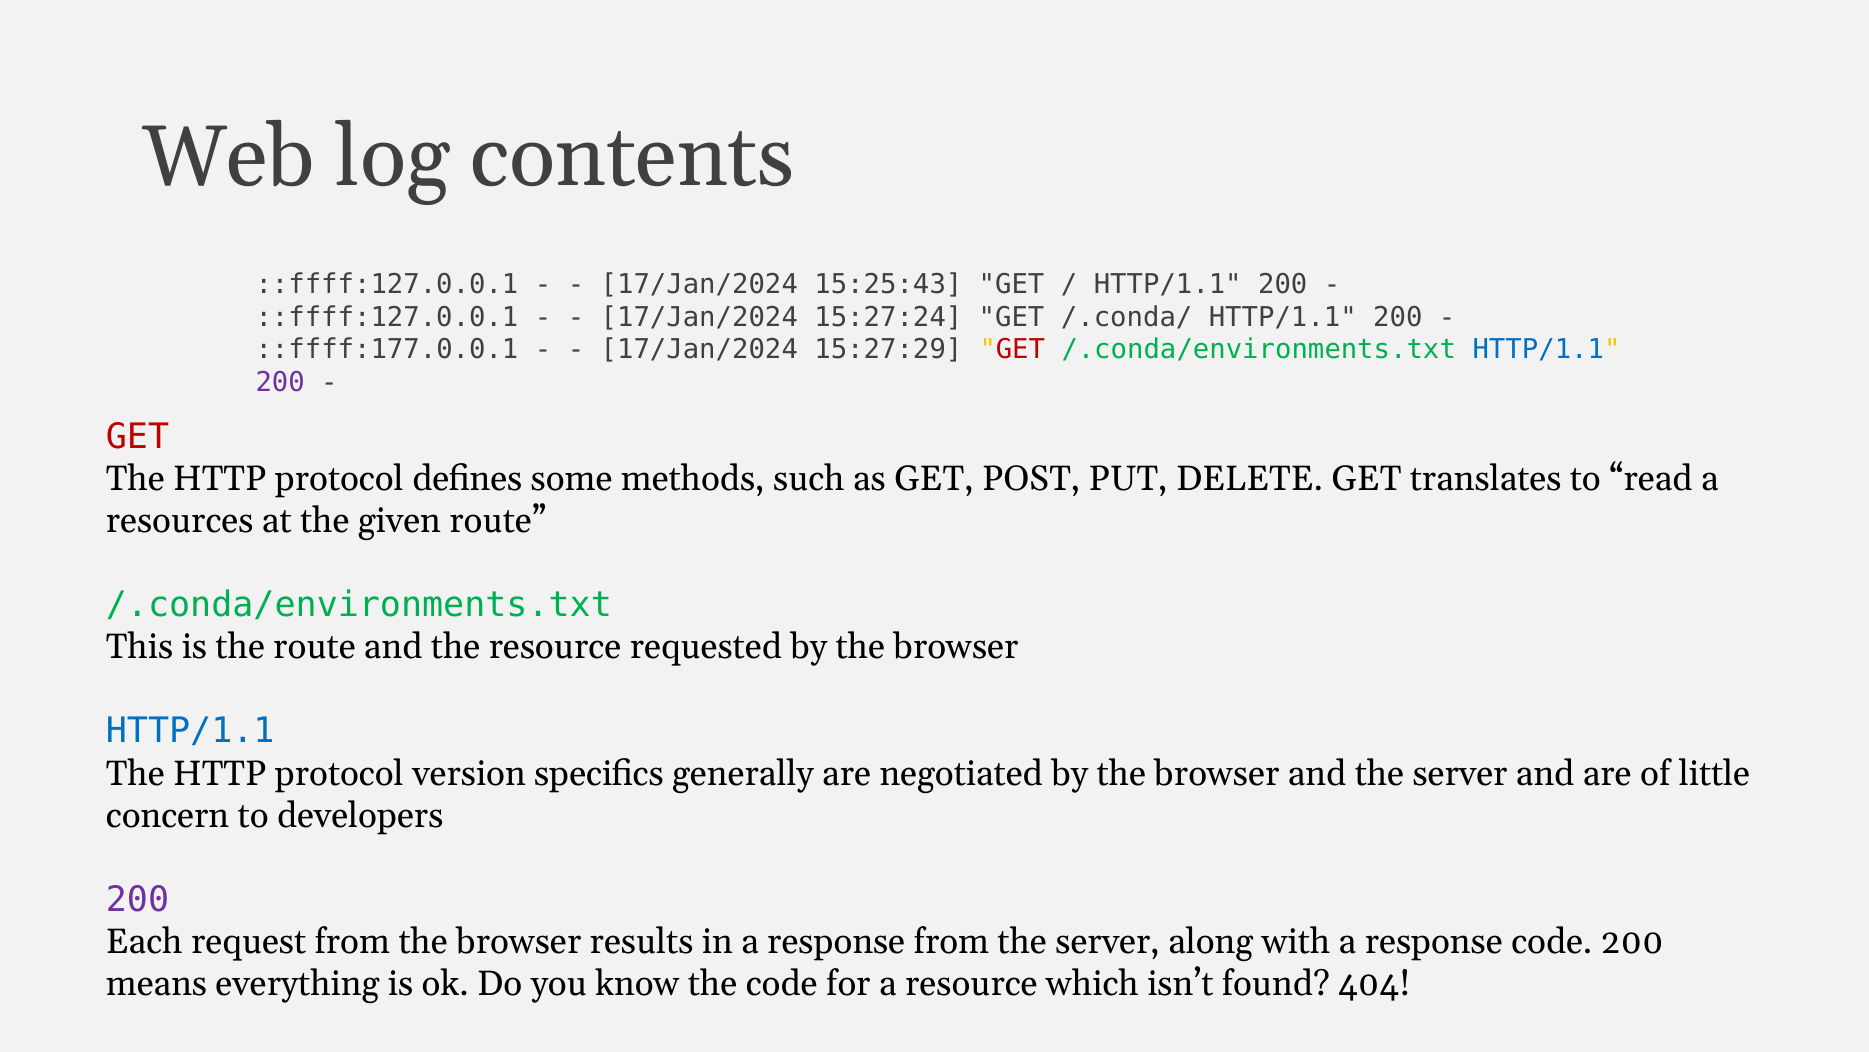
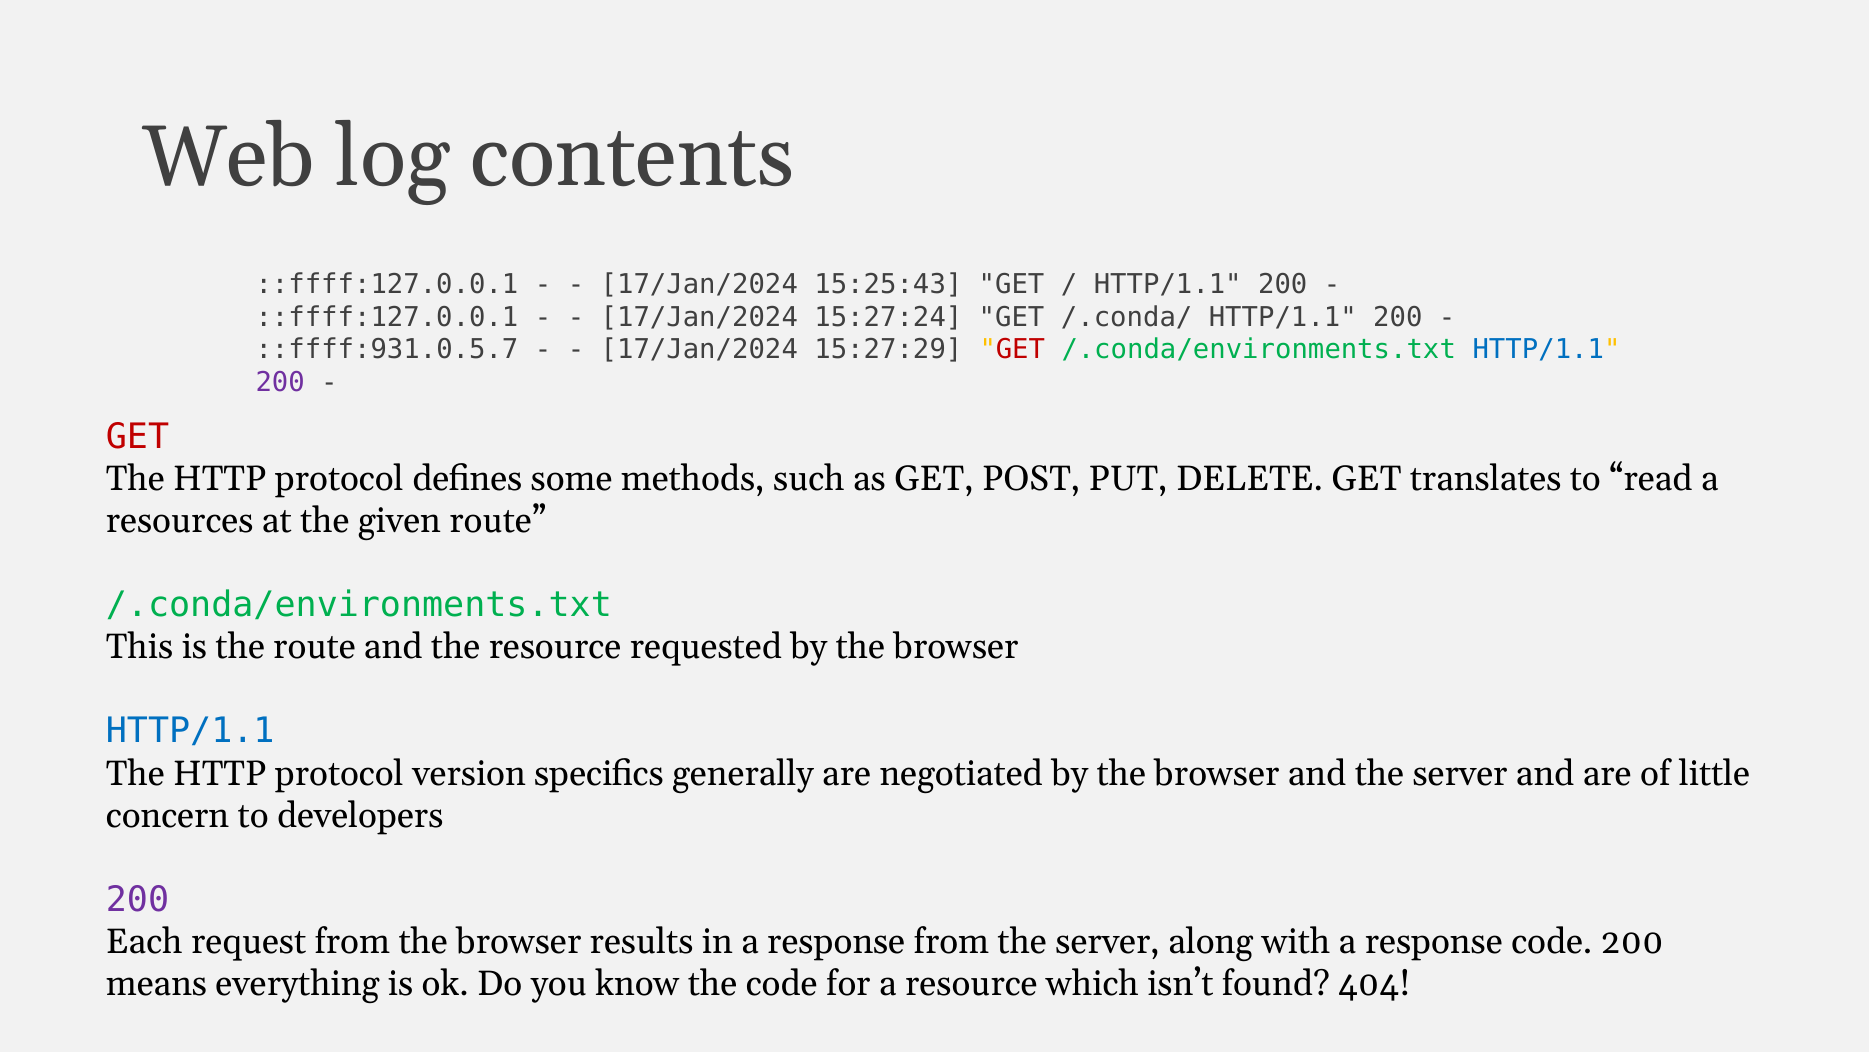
::ffff:177.0.0.1: ::ffff:177.0.0.1 -> ::ffff:931.0.5.7 (387, 350)
